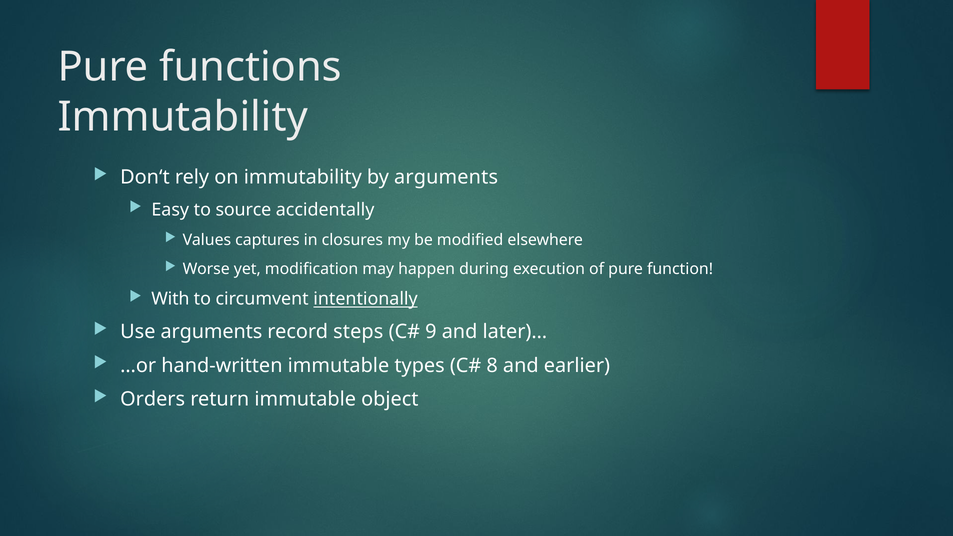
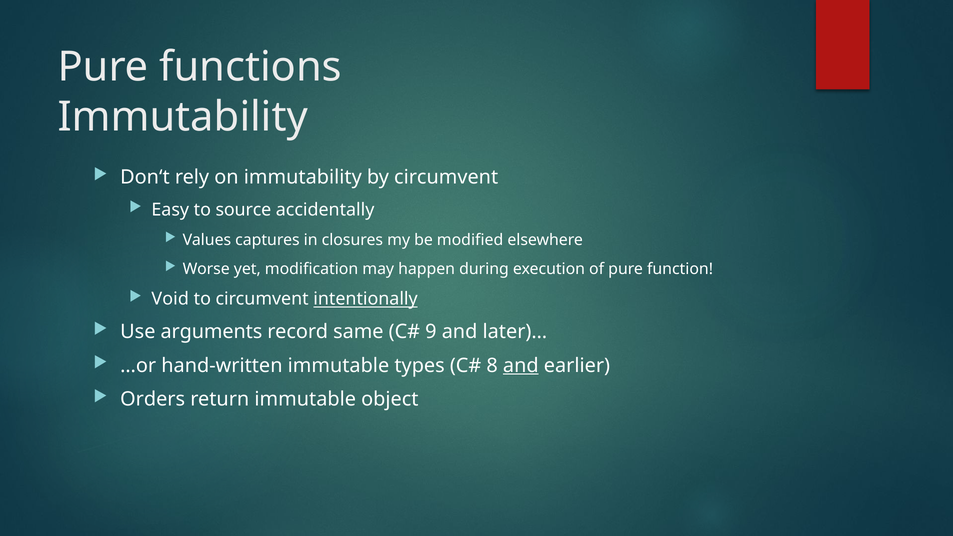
by arguments: arguments -> circumvent (446, 177)
With: With -> Void (170, 299)
steps: steps -> same (358, 332)
and underline: none -> present (521, 366)
